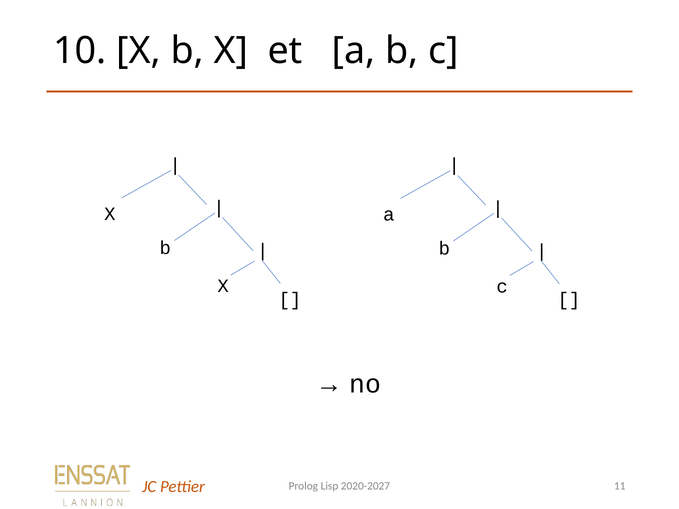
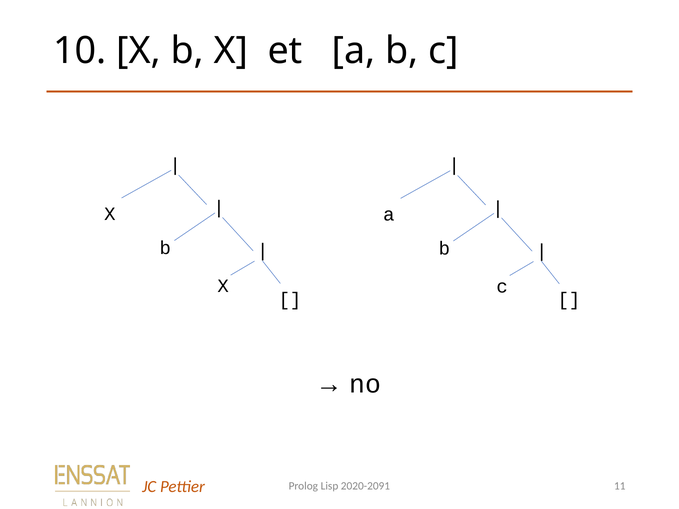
2020-2027: 2020-2027 -> 2020-2091 (365, 486)
